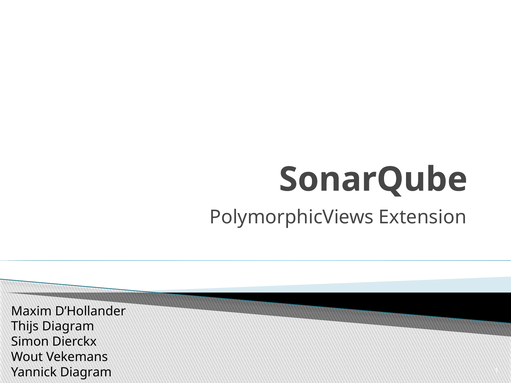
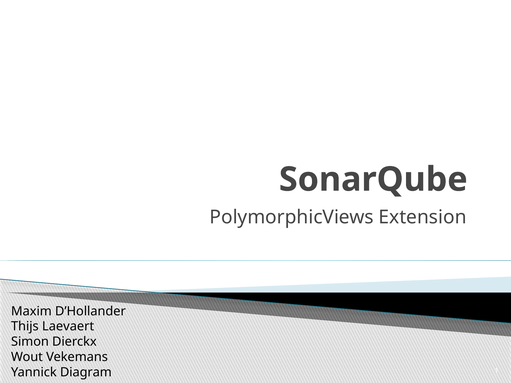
Thijs Diagram: Diagram -> Laevaert (68, 327)
